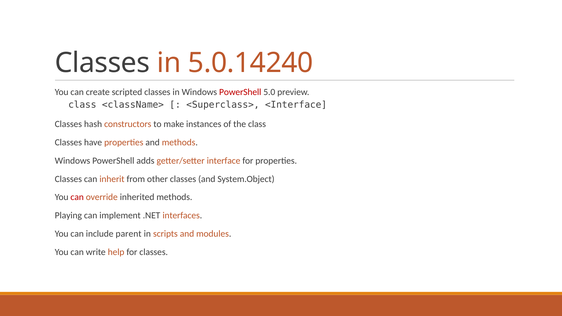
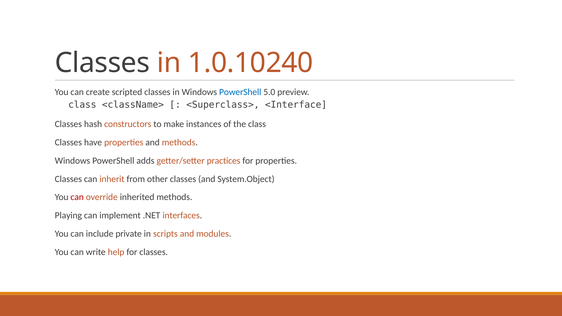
5.0.14240: 5.0.14240 -> 1.0.10240 (251, 63)
PowerShell colour: red -> blue (240, 92)
interface: interface -> practices (224, 161)
parent: parent -> private (129, 234)
